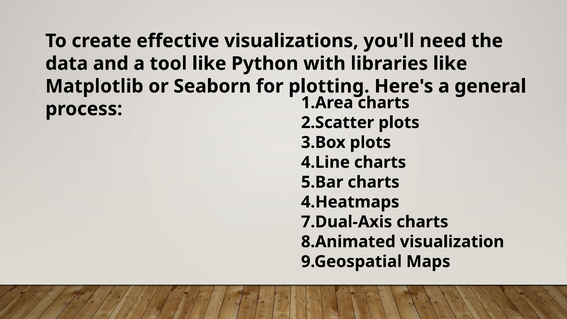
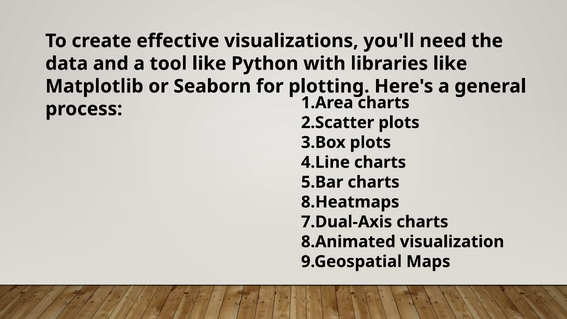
4.Heatmaps: 4.Heatmaps -> 8.Heatmaps (350, 202)
